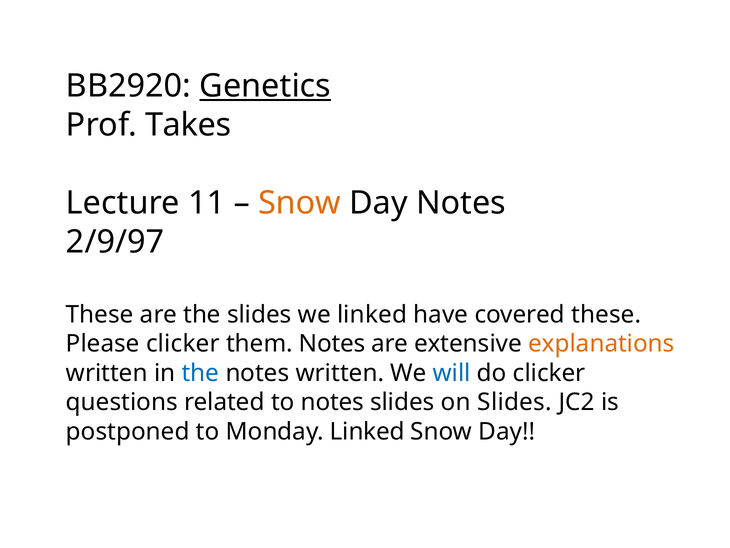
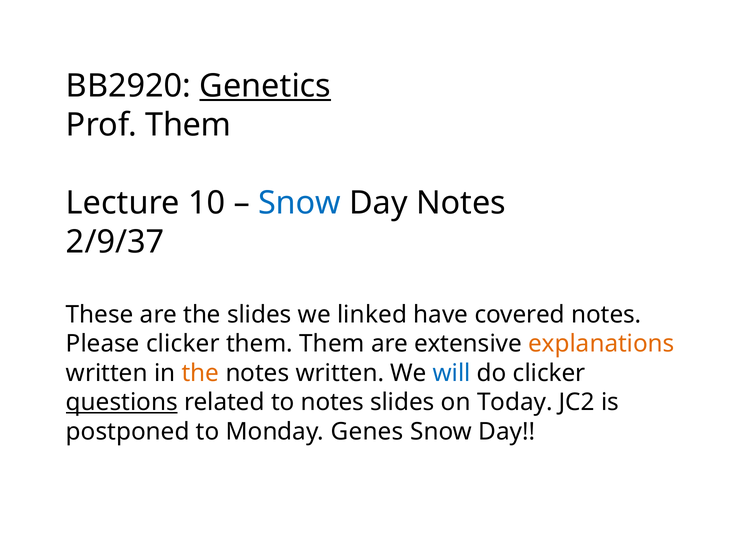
Prof Takes: Takes -> Them (188, 125)
11: 11 -> 10 (207, 203)
Snow colour: orange -> blue (300, 203)
2/9/97: 2/9/97 -> 2/9/37 (115, 242)
covered these: these -> notes (606, 314)
them Notes: Notes -> Them (332, 344)
the colour: blue -> orange (200, 373)
questions underline: none -> present (122, 402)
on Slides: Slides -> Today (515, 402)
Monday Linked: Linked -> Genes (367, 431)
